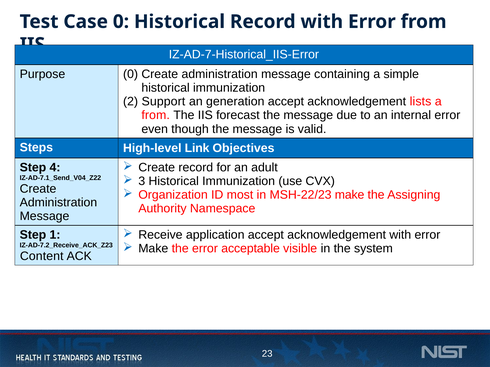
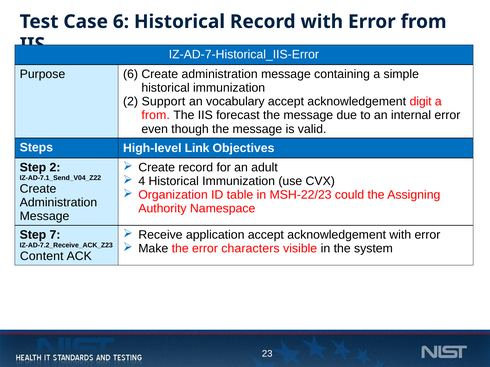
Case 0: 0 -> 6 (121, 22)
Purpose 0: 0 -> 6 (131, 74)
generation: generation -> vocabulary (235, 102)
lists: lists -> digit (421, 102)
Step 4: 4 -> 2 (55, 168)
3: 3 -> 4 (142, 181)
most: most -> table (240, 195)
MSH-22/23 make: make -> could (350, 195)
1: 1 -> 7 (55, 235)
acceptable: acceptable -> characters (250, 249)
